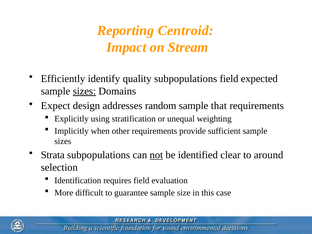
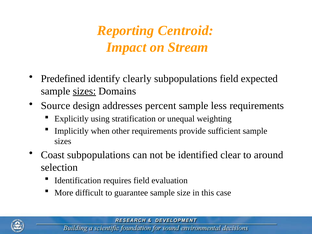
Efficiently: Efficiently -> Predefined (63, 79)
quality: quality -> clearly (137, 79)
Expect: Expect -> Source (56, 106)
random: random -> percent (161, 106)
that: that -> less (219, 106)
Strata: Strata -> Coast (53, 155)
not underline: present -> none (156, 155)
